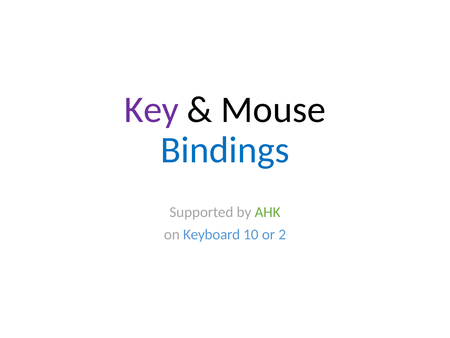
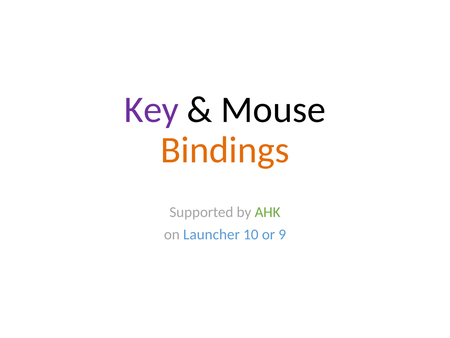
Bindings colour: blue -> orange (225, 150)
Keyboard: Keyboard -> Launcher (211, 234)
2: 2 -> 9 (282, 234)
